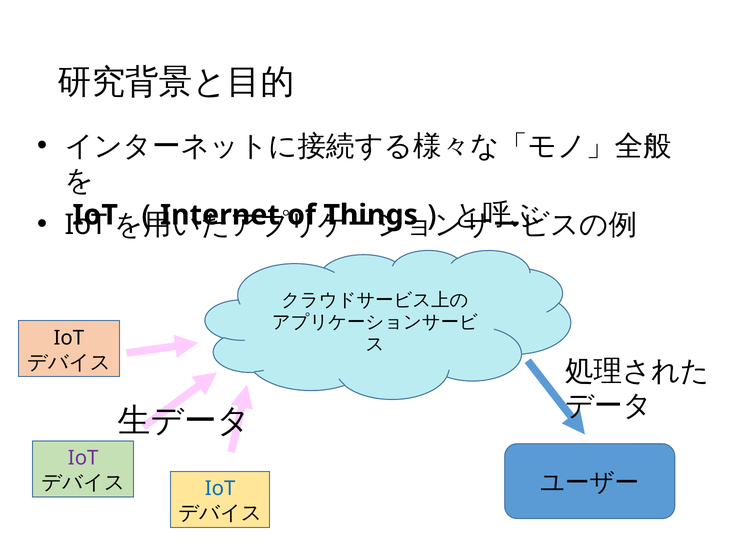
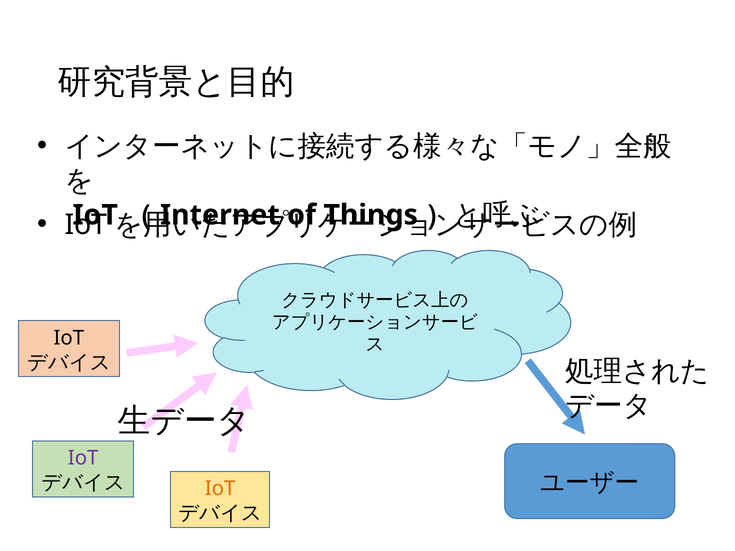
IoT colour: blue -> orange (220, 489)
